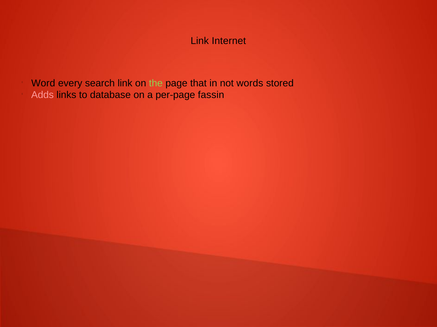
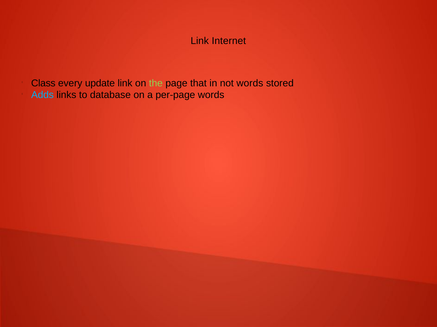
Word: Word -> Class (43, 83)
search: search -> update (100, 83)
Adds colour: pink -> light blue (42, 95)
per-page fassin: fassin -> words (211, 95)
